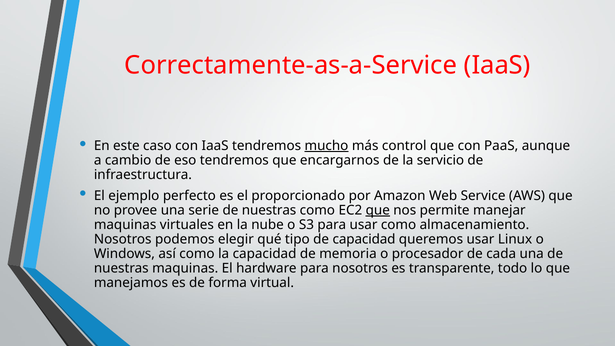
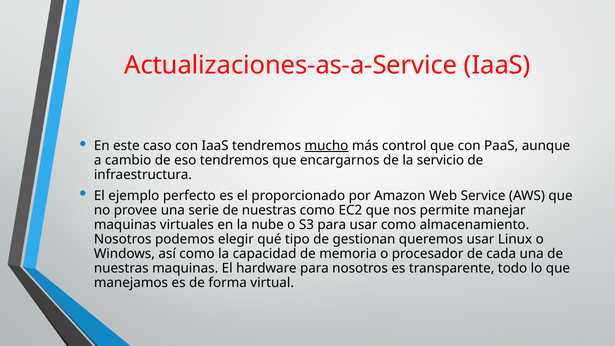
Correctamente-as-a-Service: Correctamente-as-a-Service -> Actualizaciones-as-a-Service (291, 65)
que underline: present -> none (378, 210)
de capacidad: capacidad -> gestionan (364, 239)
